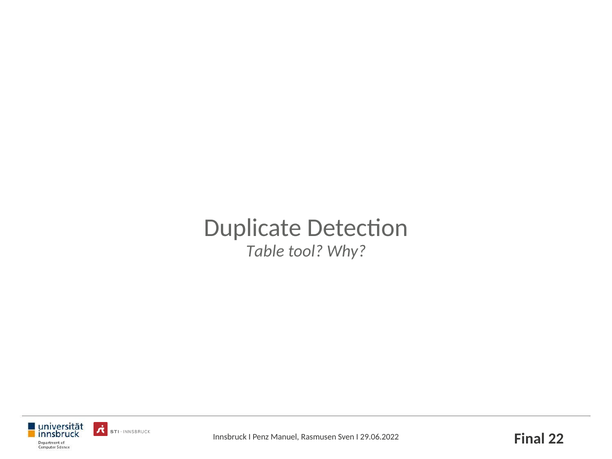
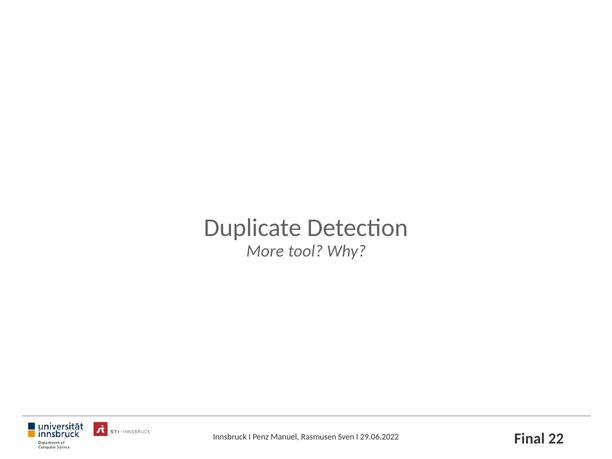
Table: Table -> More (265, 251)
